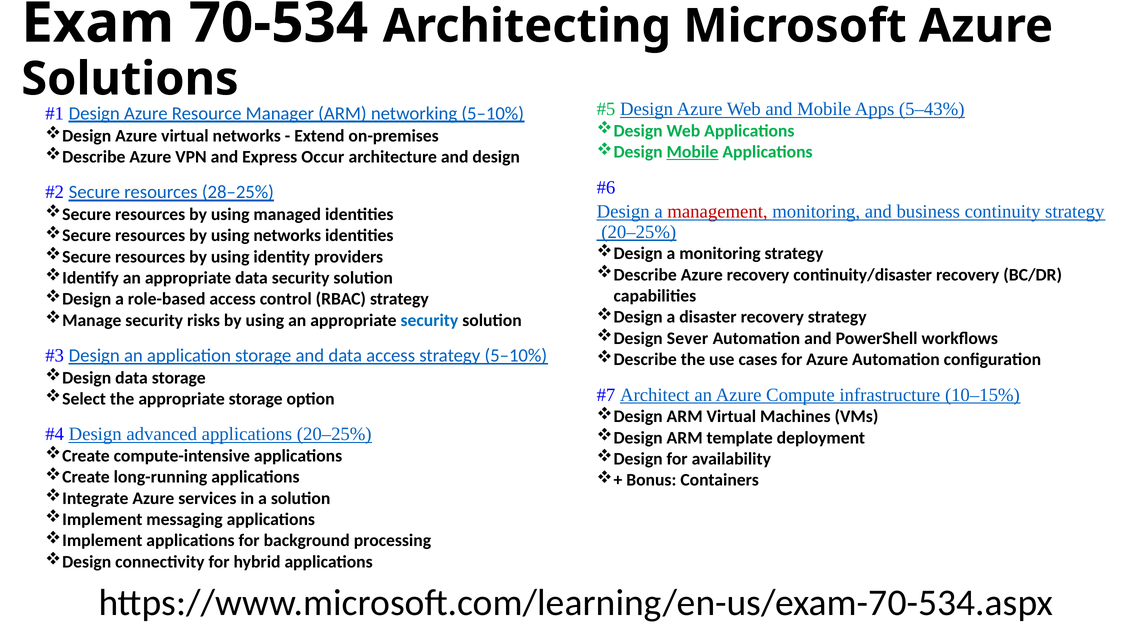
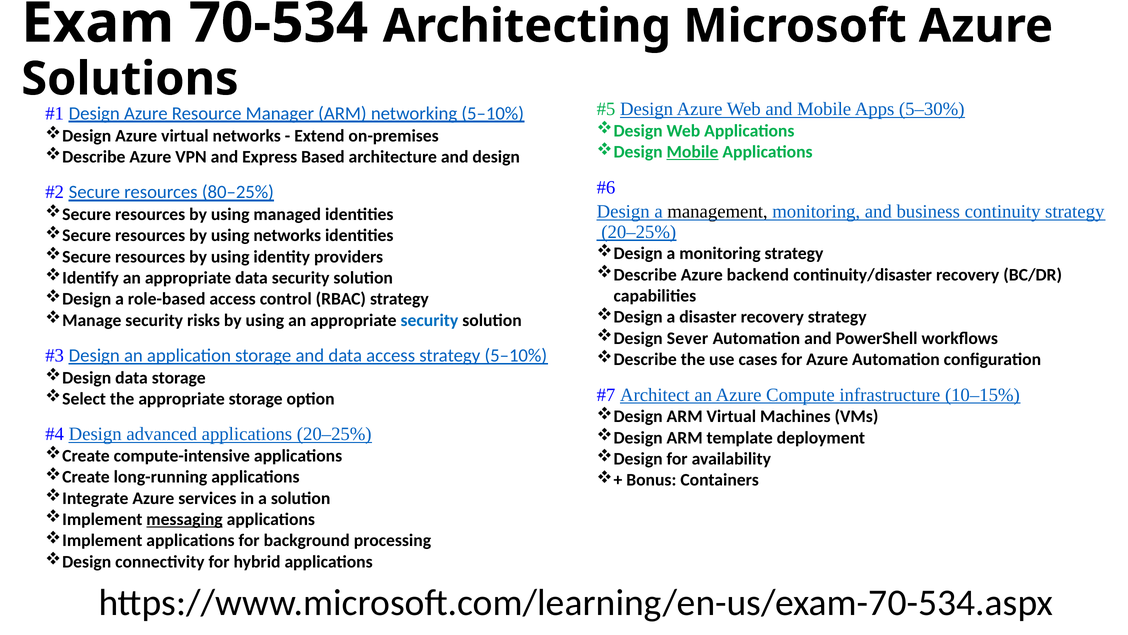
5–43%: 5–43% -> 5–30% (932, 109)
Occur: Occur -> Based (323, 157)
28–25%: 28–25% -> 80–25% (238, 192)
management colour: red -> black (718, 211)
Azure recovery: recovery -> backend (758, 275)
messaging underline: none -> present (184, 519)
